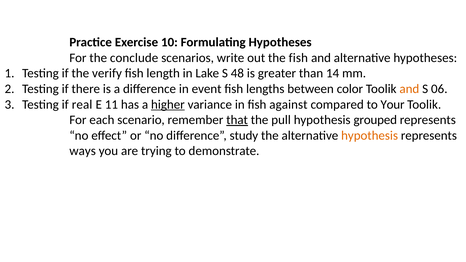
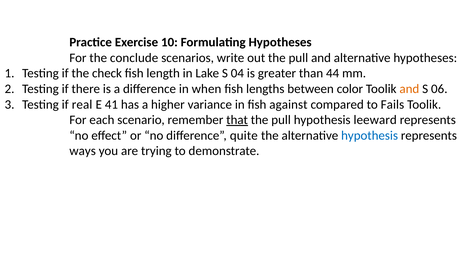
out the fish: fish -> pull (298, 58)
verify: verify -> check (107, 73)
48: 48 -> 04 (237, 73)
14: 14 -> 44 (333, 73)
event: event -> when (207, 89)
11: 11 -> 41 (111, 104)
higher underline: present -> none (168, 104)
Your: Your -> Fails (392, 104)
grouped: grouped -> leeward (375, 120)
study: study -> quite (244, 136)
hypothesis colour: orange -> blue (370, 136)
